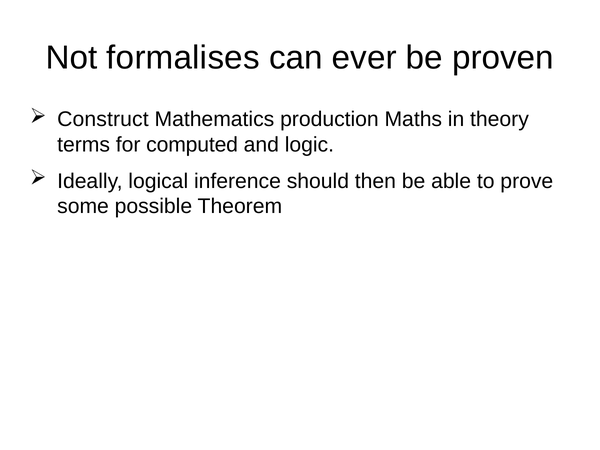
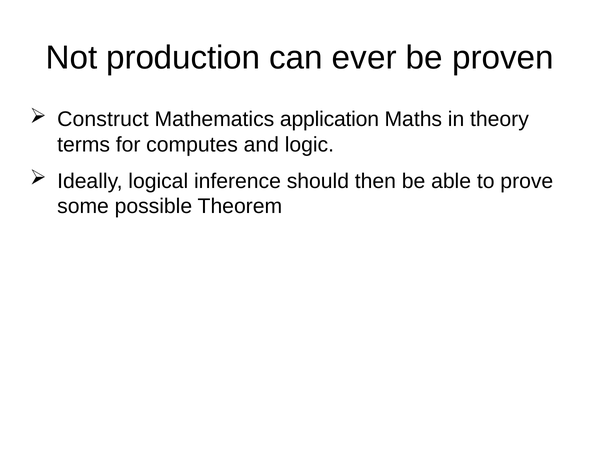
formalises: formalises -> production (183, 58)
production: production -> application (330, 119)
computed: computed -> computes (192, 145)
